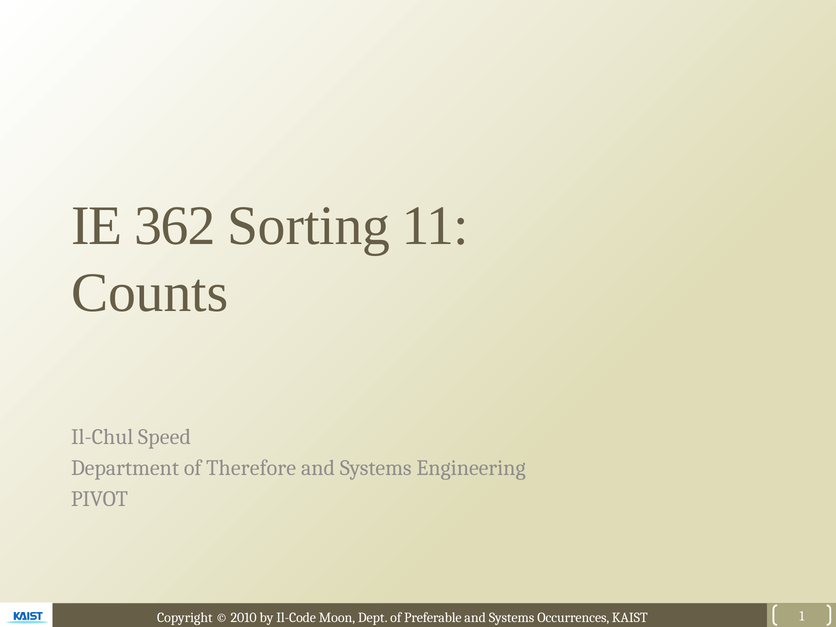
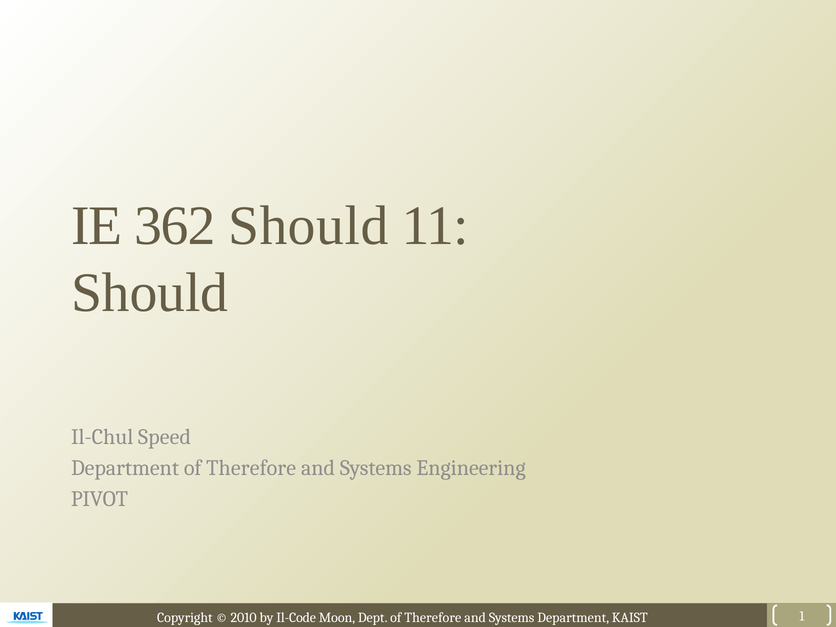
362 Sorting: Sorting -> Should (308, 226)
Counts: Counts -> Should (150, 293)
Preferable: Preferable -> Therefore (433, 618)
Systems Occurrences: Occurrences -> Department (573, 618)
